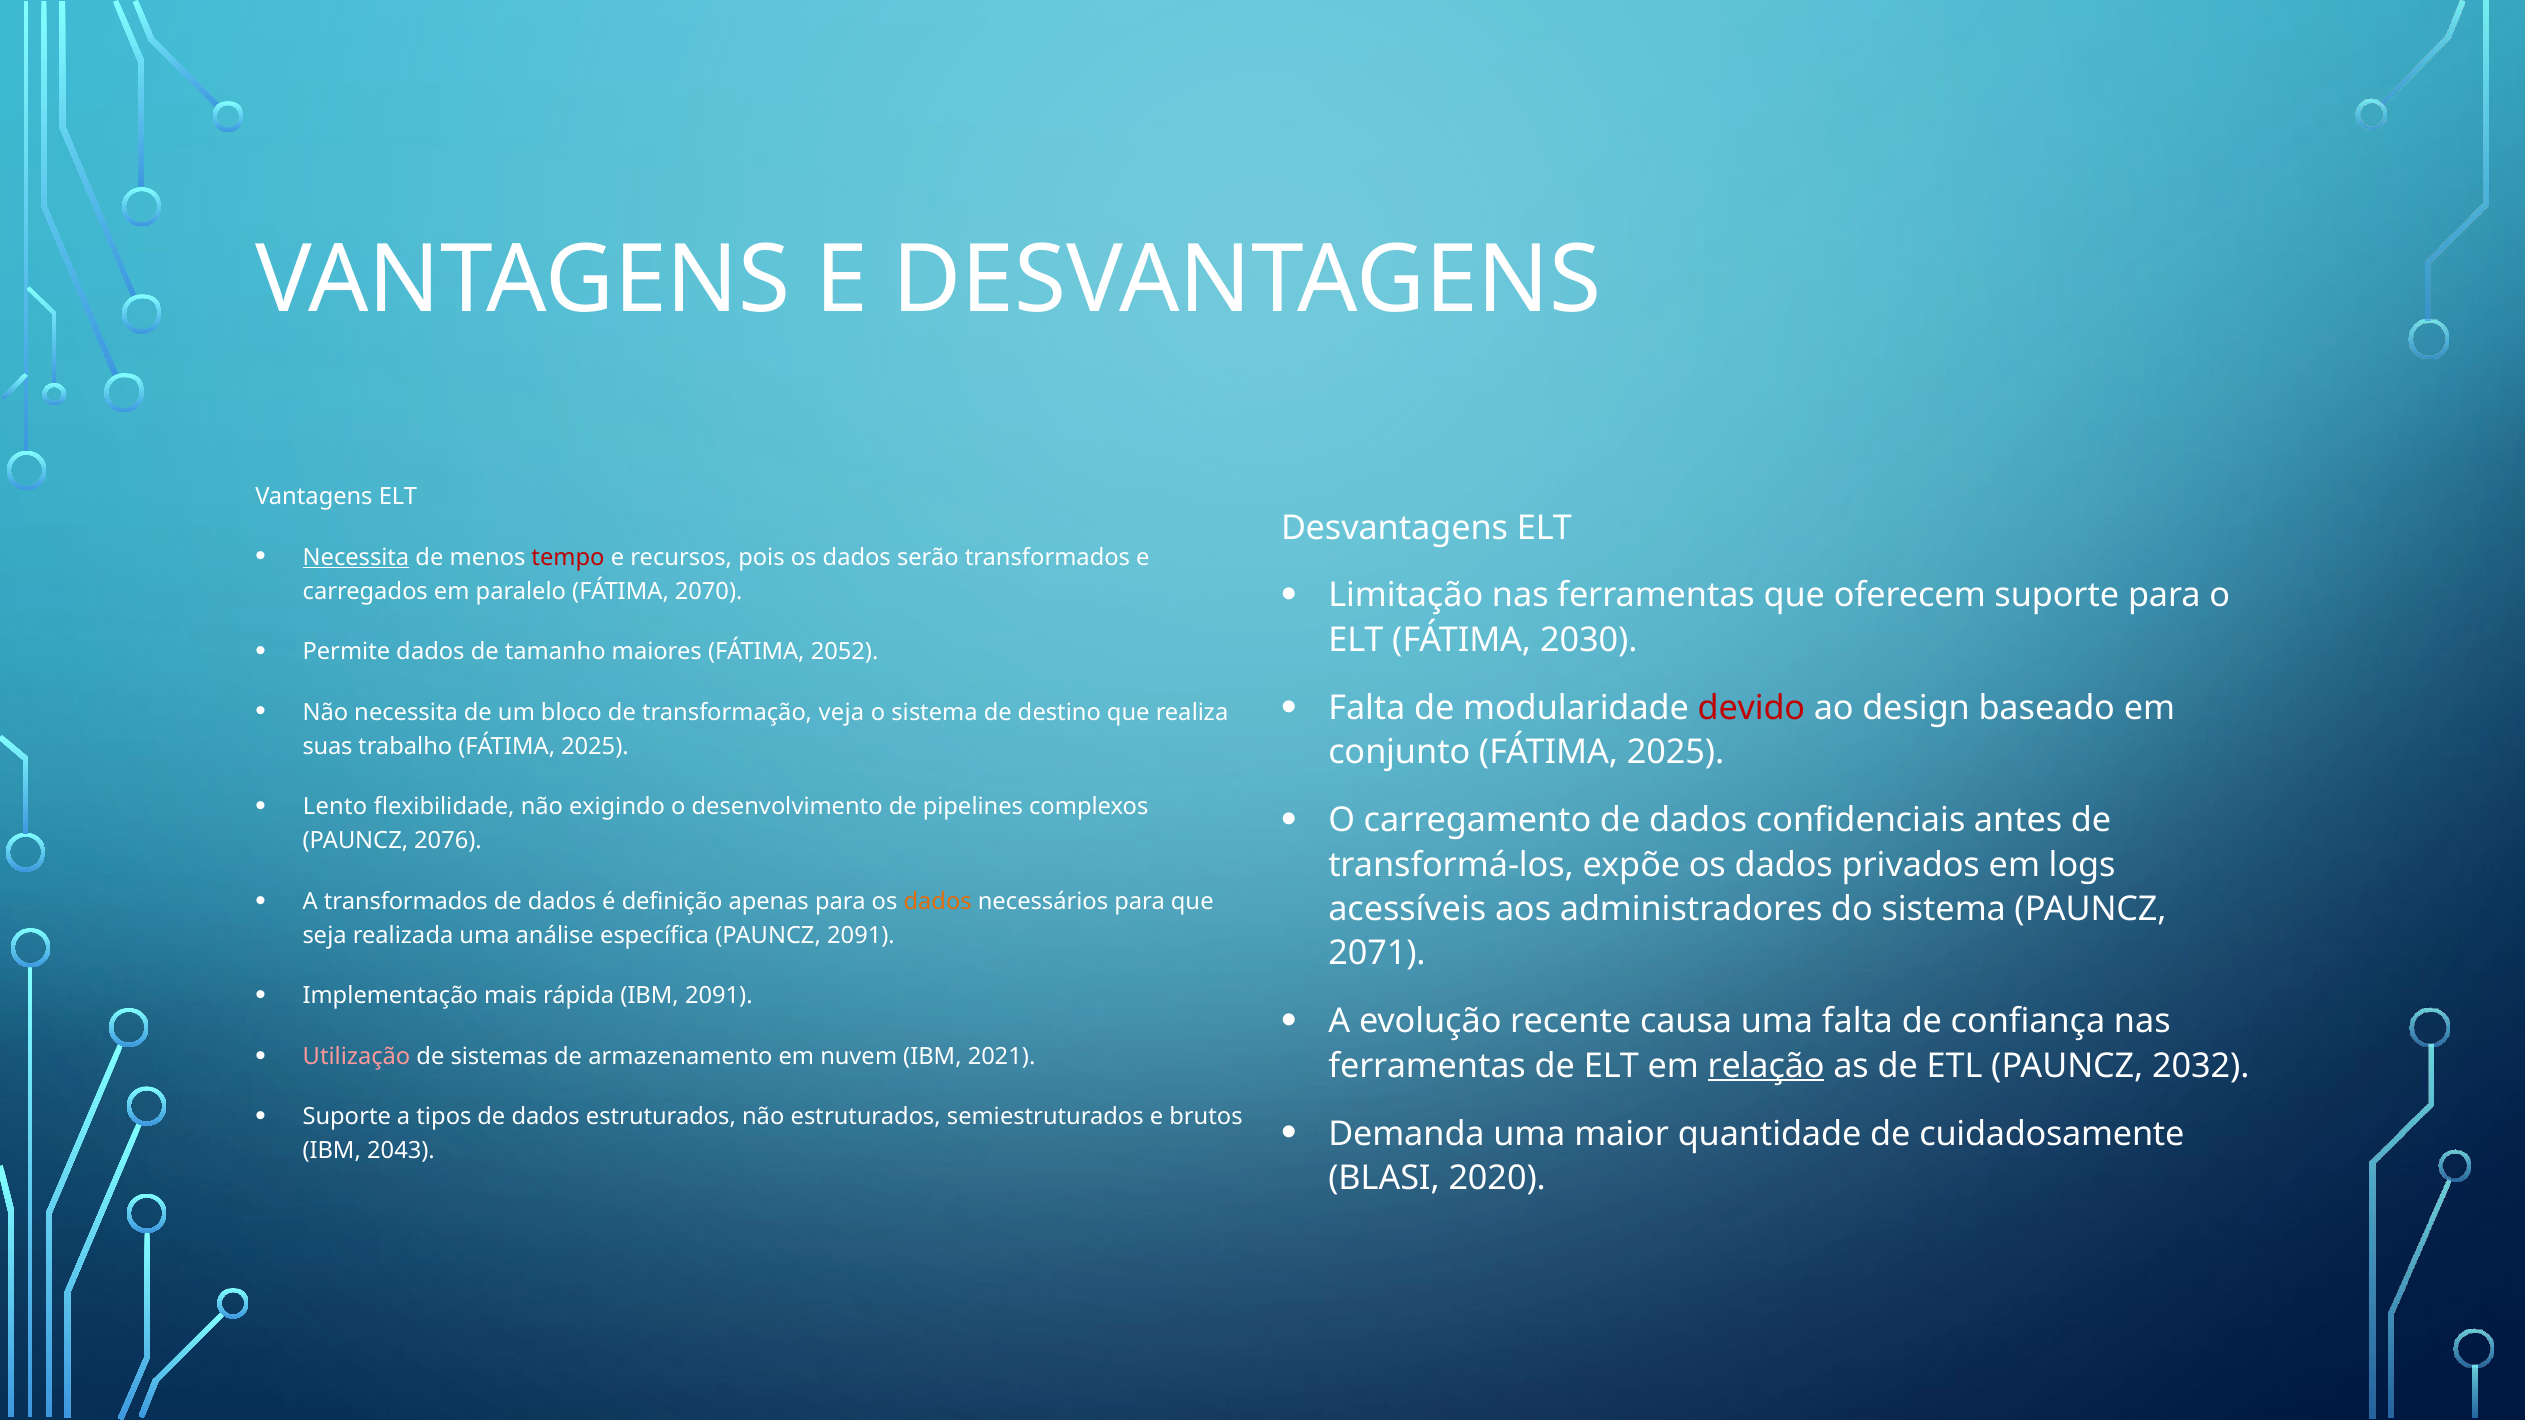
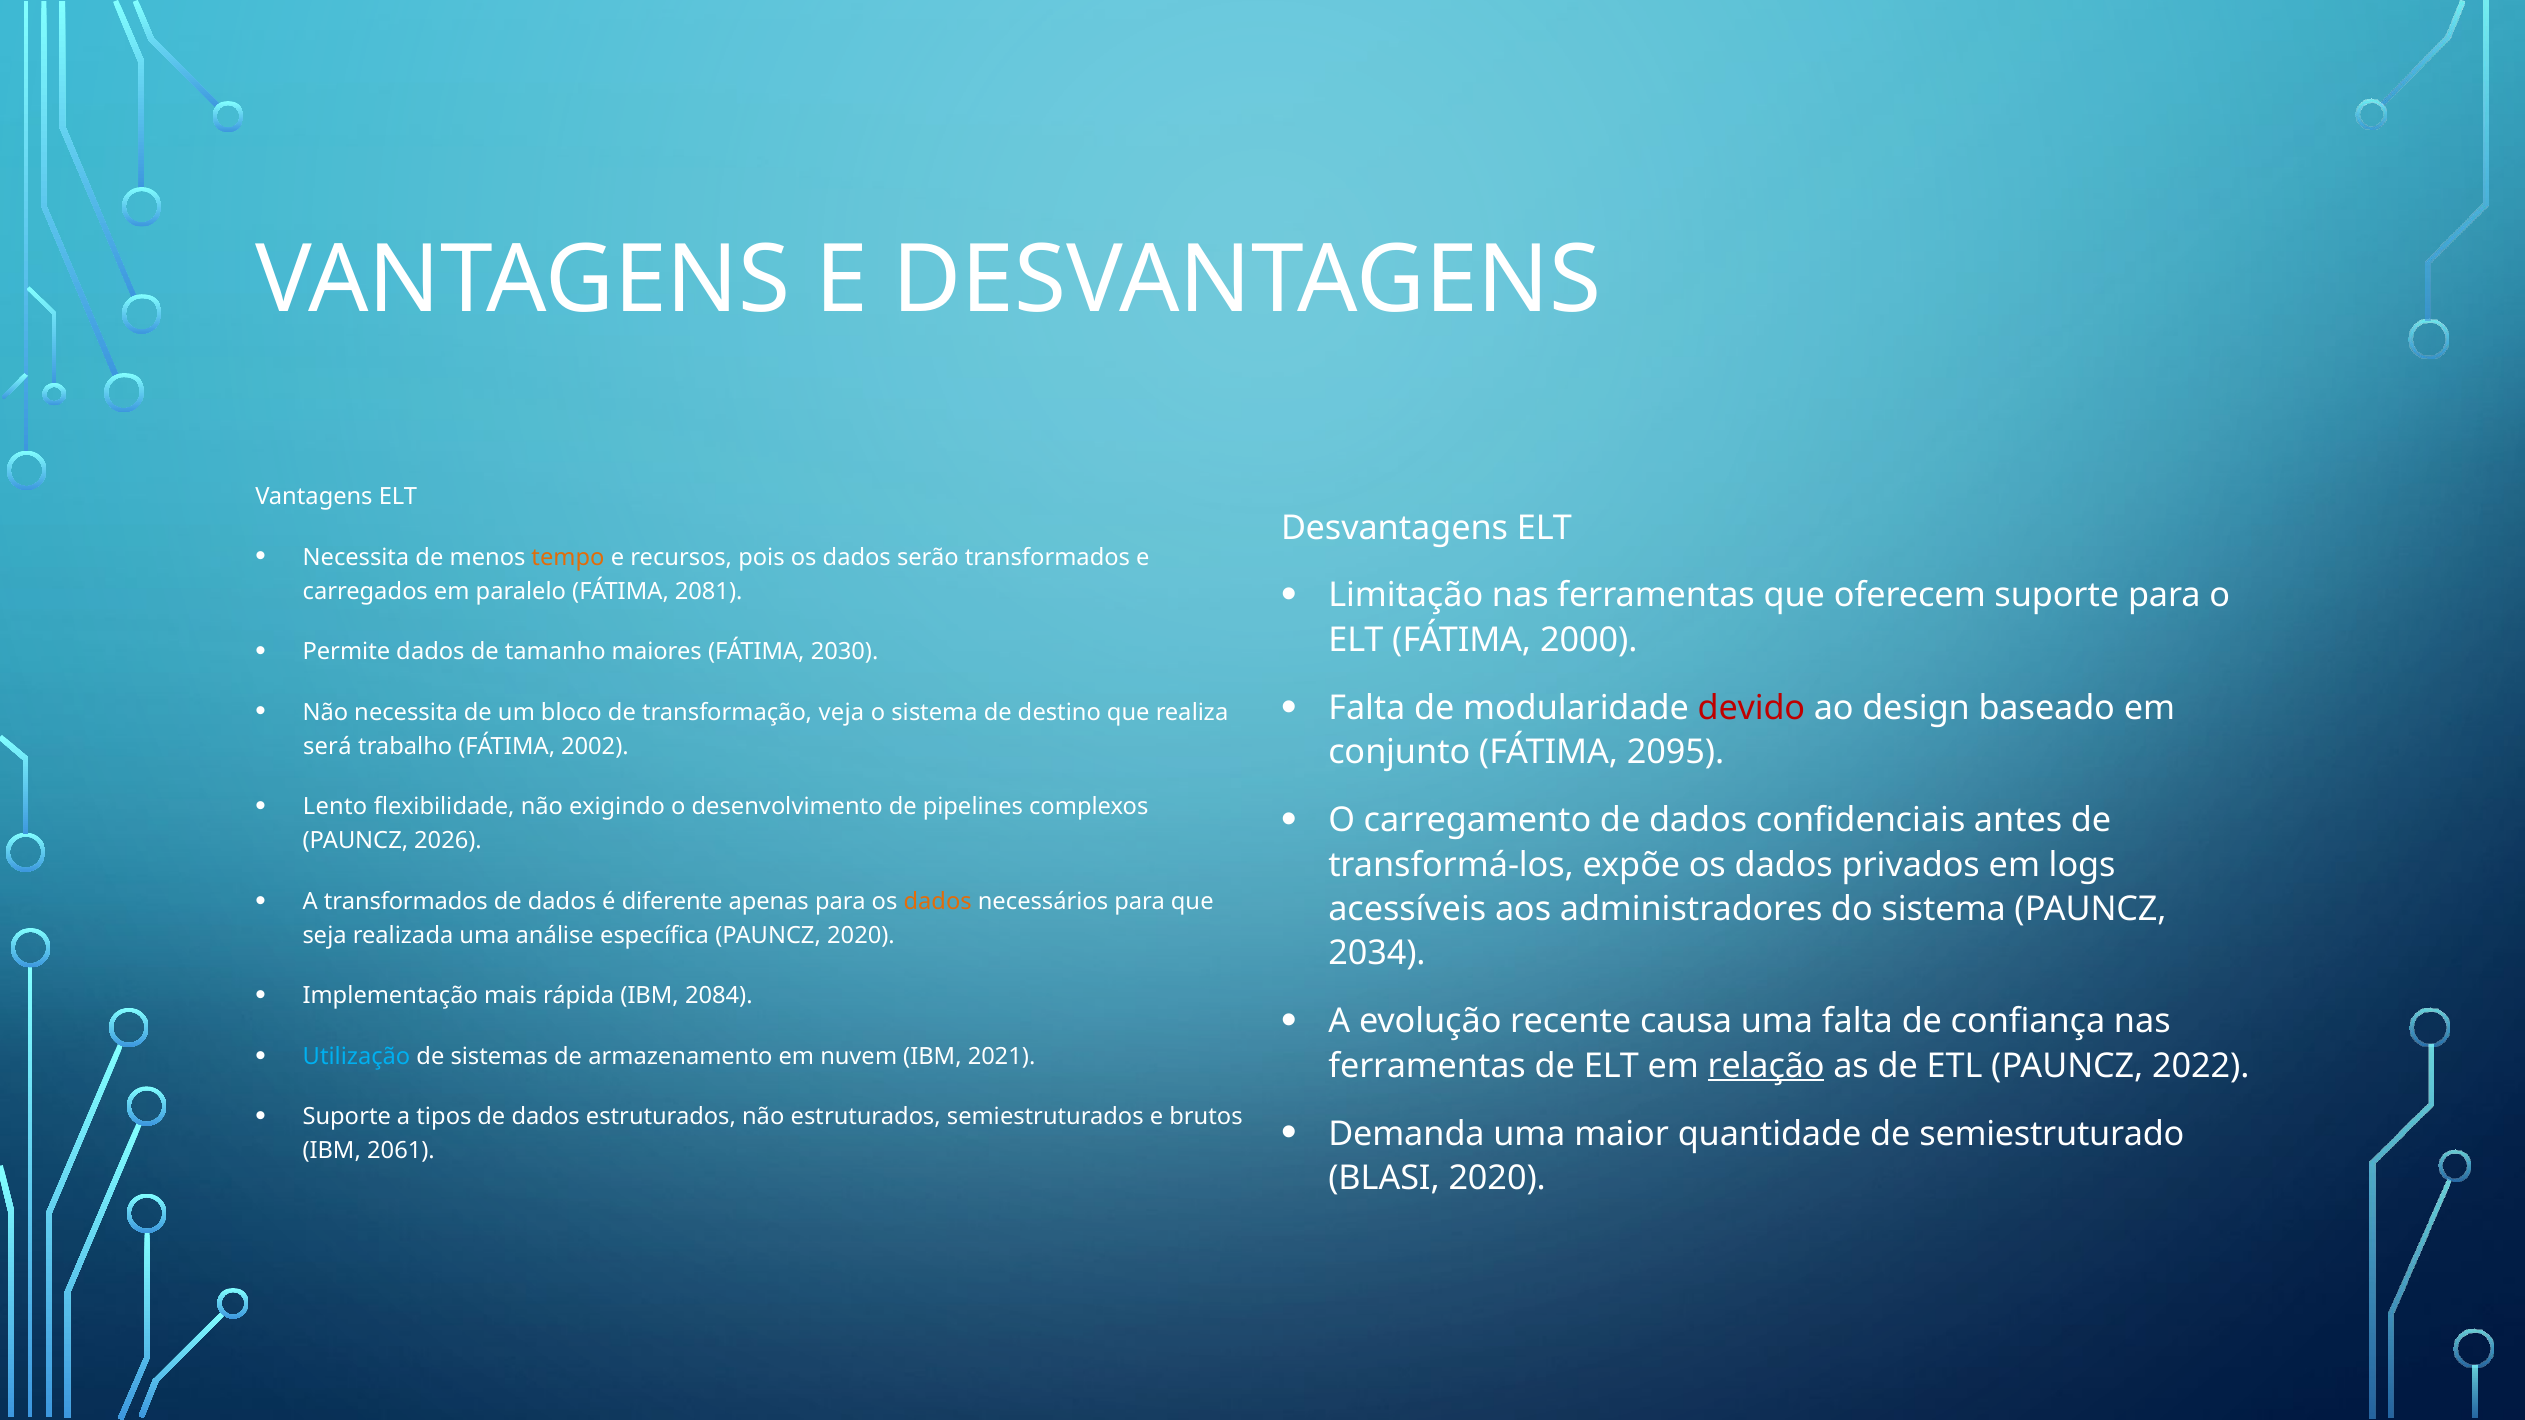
Necessita underline: present -> none (356, 557)
tempo colour: red -> orange (568, 557)
2070: 2070 -> 2081 (709, 592)
2030: 2030 -> 2000 (1589, 640)
2052: 2052 -> 2030 (845, 652)
suas: suas -> será (327, 747)
trabalho FÁTIMA 2025: 2025 -> 2002 (595, 747)
conjunto FÁTIMA 2025: 2025 -> 2095 (1676, 753)
2076: 2076 -> 2026 (448, 841)
definição: definição -> diferente (672, 902)
PAUNCZ 2091: 2091 -> 2020 (861, 936)
2071: 2071 -> 2034 (1377, 954)
IBM 2091: 2091 -> 2084 (719, 996)
Utilização colour: pink -> light blue (357, 1057)
2032: 2032 -> 2022 (2201, 1066)
cuidadosamente: cuidadosamente -> semiestruturado (2052, 1134)
2043: 2043 -> 2061 (401, 1151)
